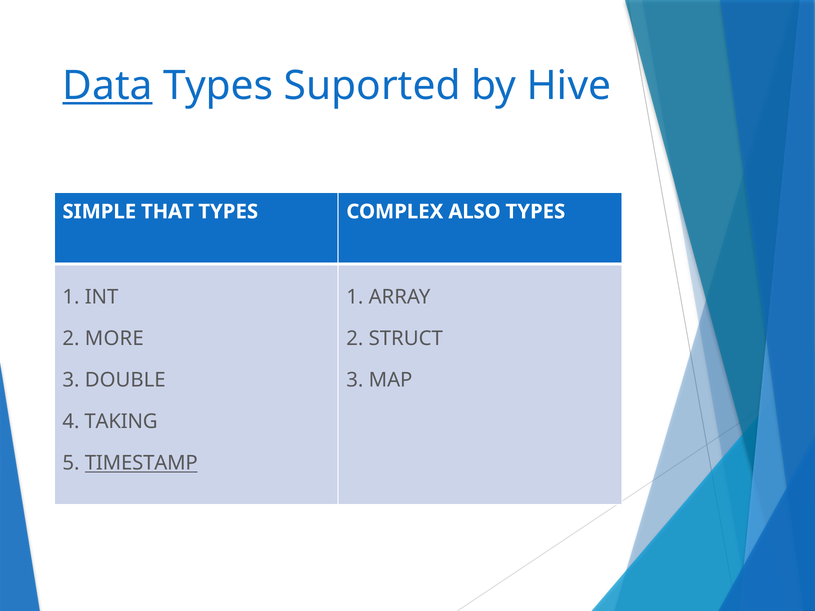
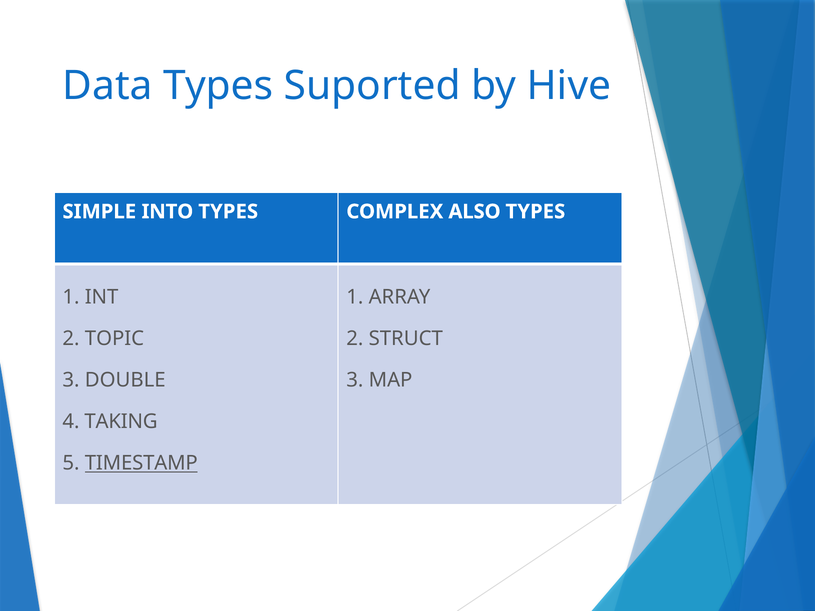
Data underline: present -> none (108, 86)
THAT: THAT -> INTO (167, 212)
MORE: MORE -> TOPIC (114, 339)
